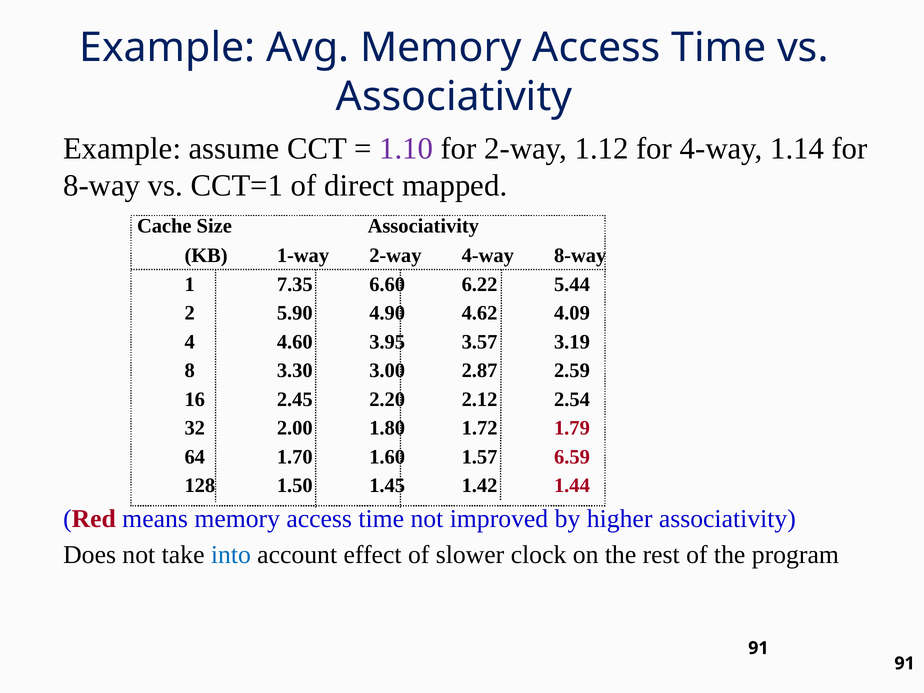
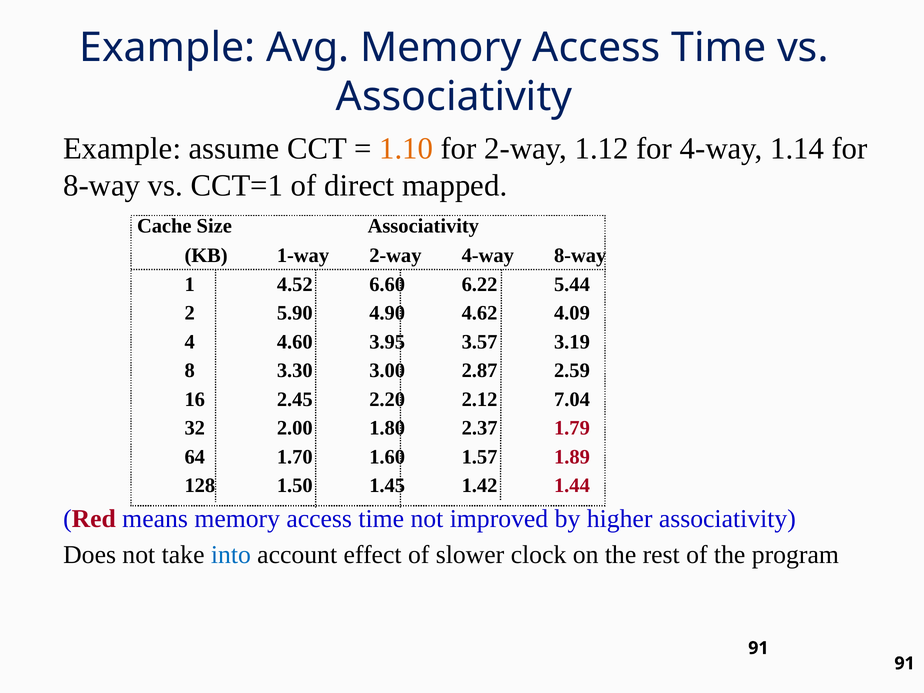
1.10 colour: purple -> orange (406, 149)
7.35: 7.35 -> 4.52 (295, 284)
2.54: 2.54 -> 7.04 (572, 399)
1.72: 1.72 -> 2.37 (480, 428)
6.59: 6.59 -> 1.89 (572, 457)
